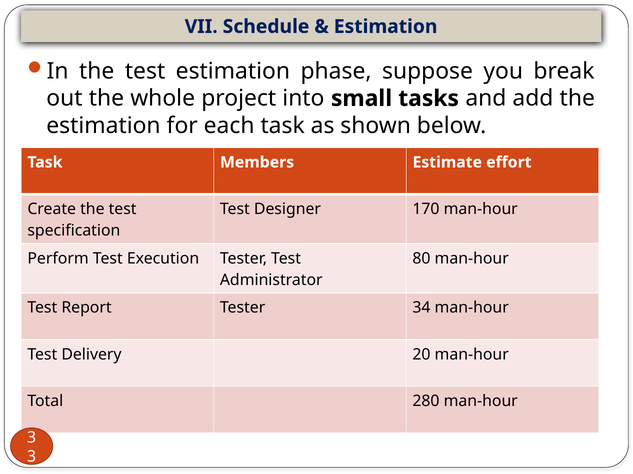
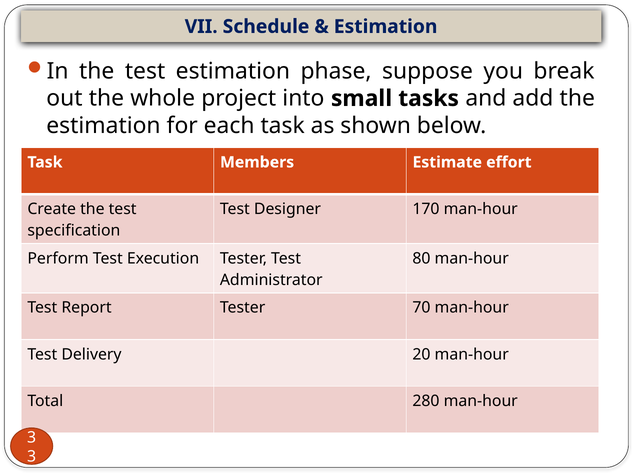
34: 34 -> 70 (422, 308)
